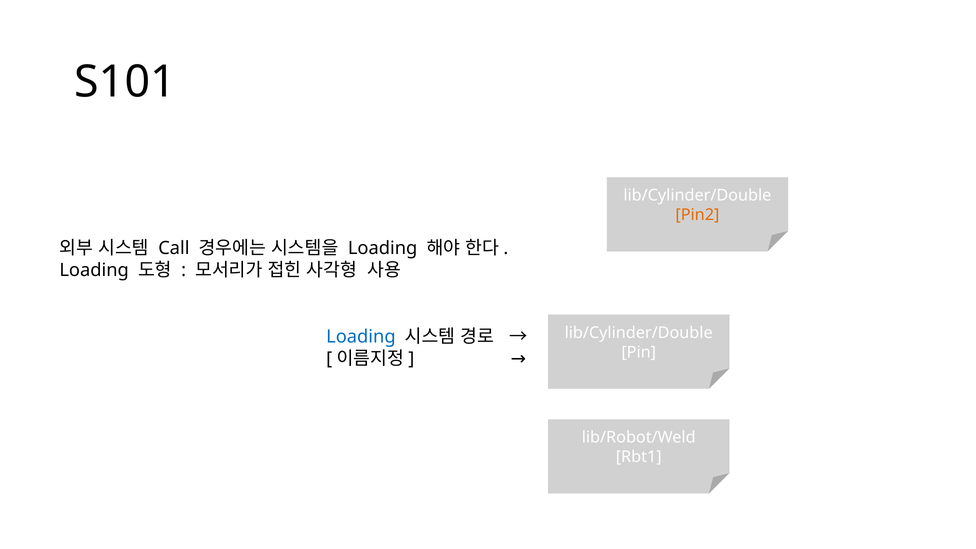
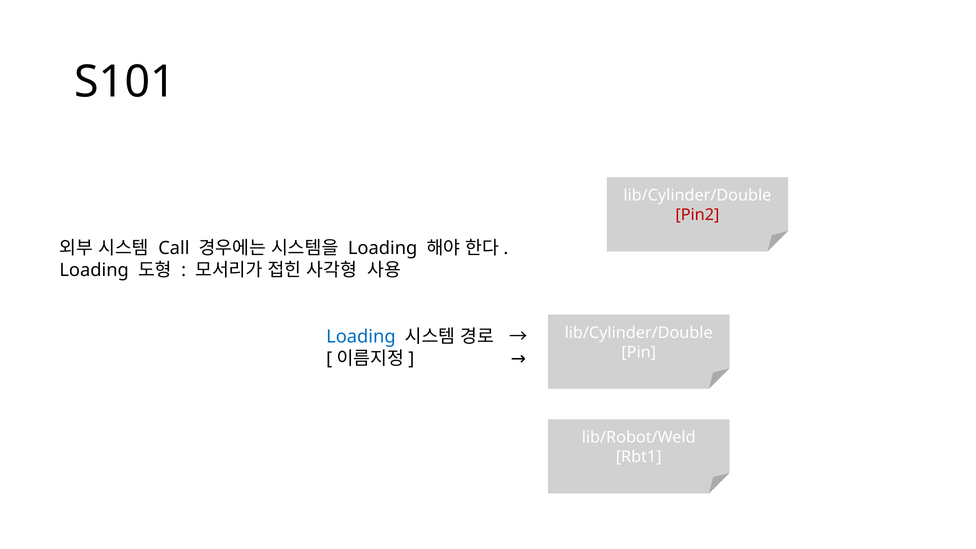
Pin2 colour: orange -> red (697, 215)
